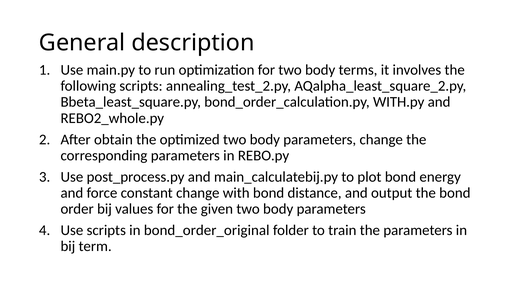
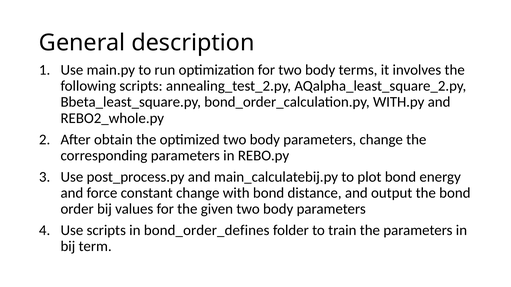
bond_order_original: bond_order_original -> bond_order_defines (207, 231)
